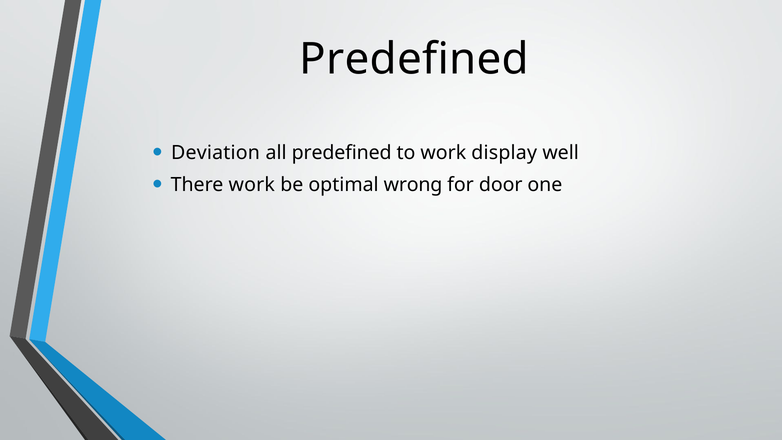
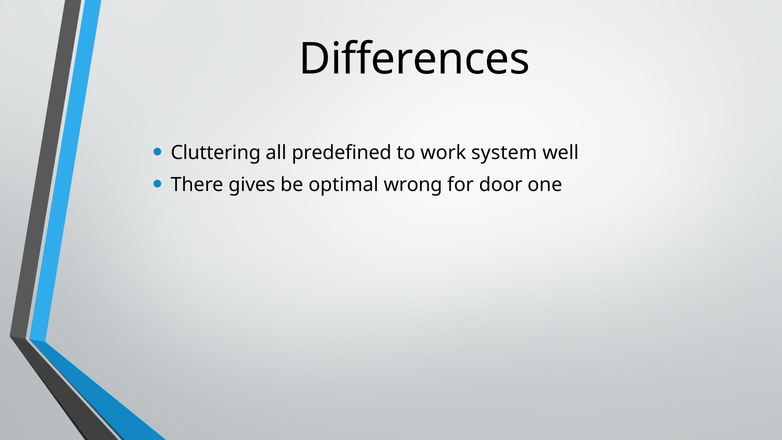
Predefined: Predefined -> Differences (414, 59)
Deviation: Deviation -> Cluttering (216, 153)
display: display -> system (504, 153)
There work: work -> gives (252, 185)
